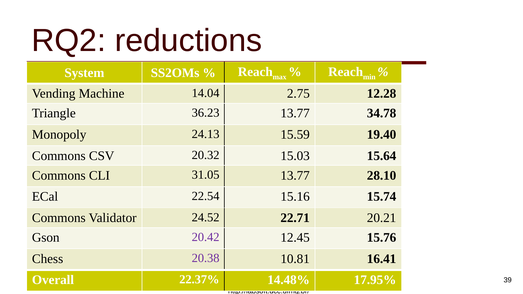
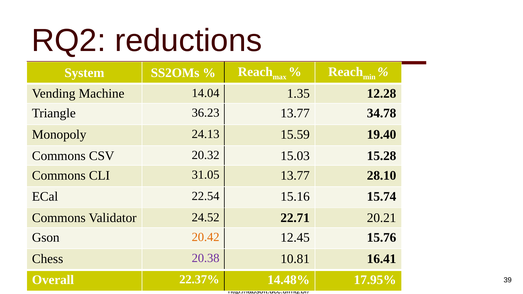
2.75: 2.75 -> 1.35 (298, 94)
15.64: 15.64 -> 15.28 (382, 156)
20.42 colour: purple -> orange (206, 237)
